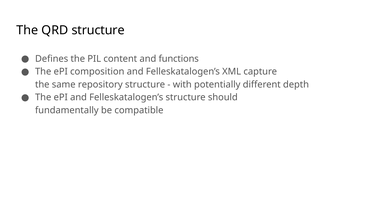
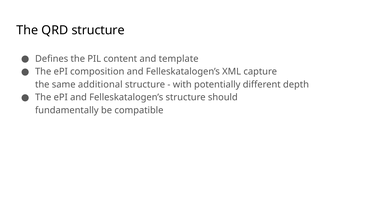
functions: functions -> template (179, 59)
repository: repository -> additional (100, 84)
